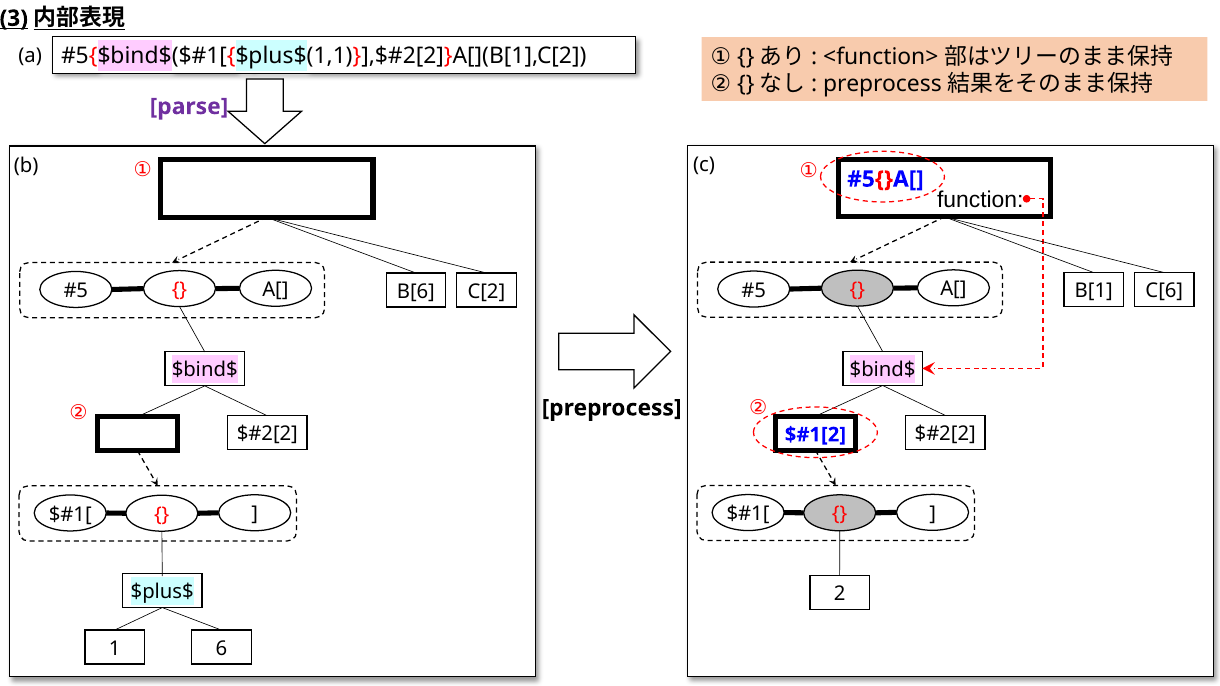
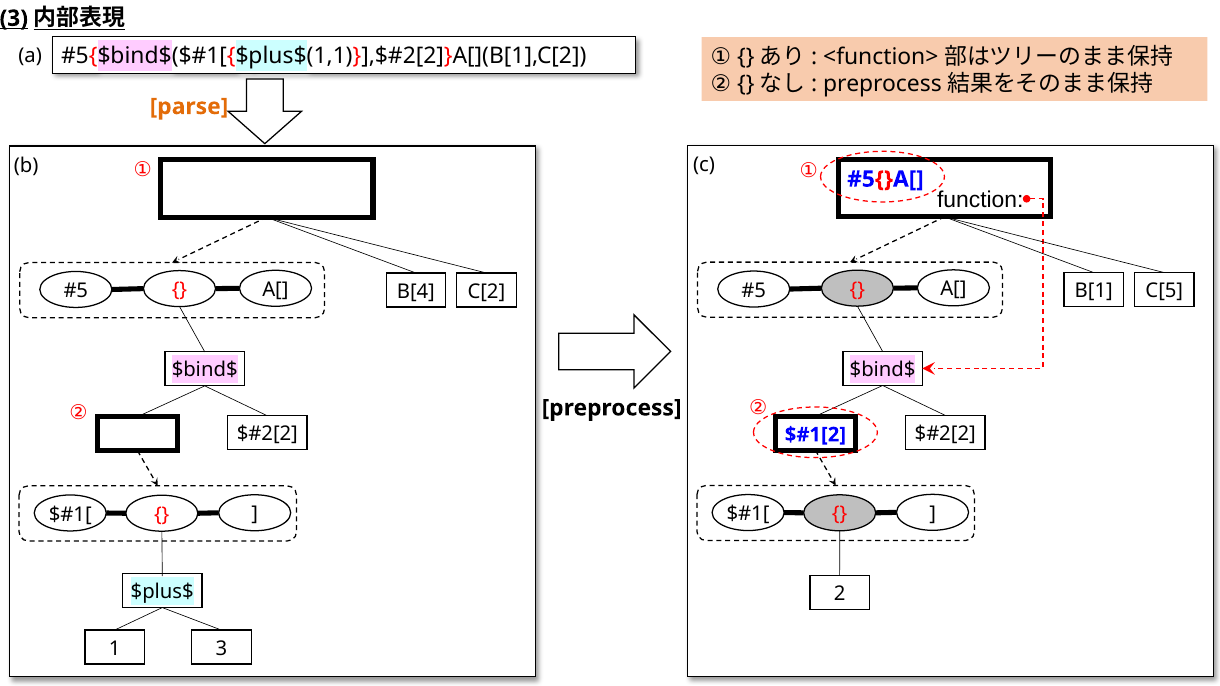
parse colour: purple -> orange (189, 107)
C[6: C[6 -> C[5 (1164, 291)
B[6: B[6 -> B[4 (416, 291)
1 6: 6 -> 3 (221, 649)
